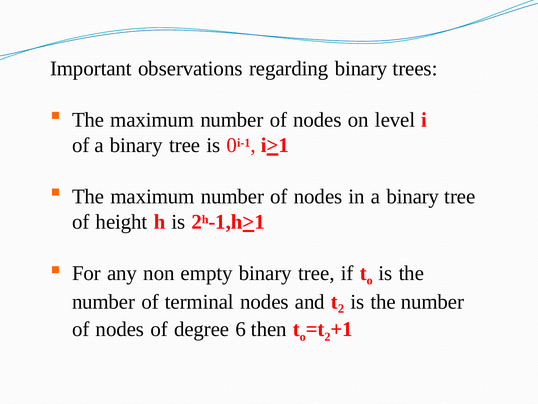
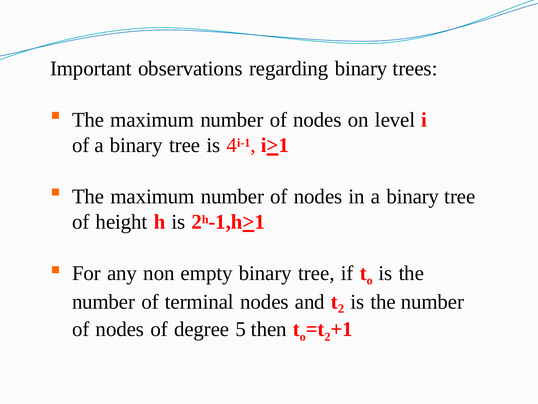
is 0: 0 -> 4 (232, 145)
6: 6 -> 5 (241, 329)
